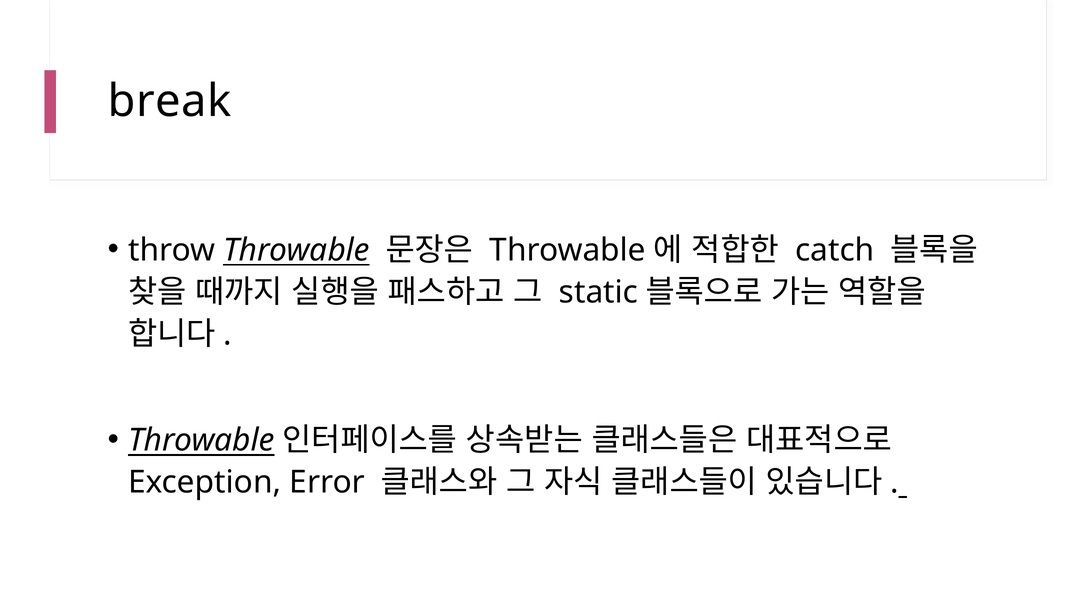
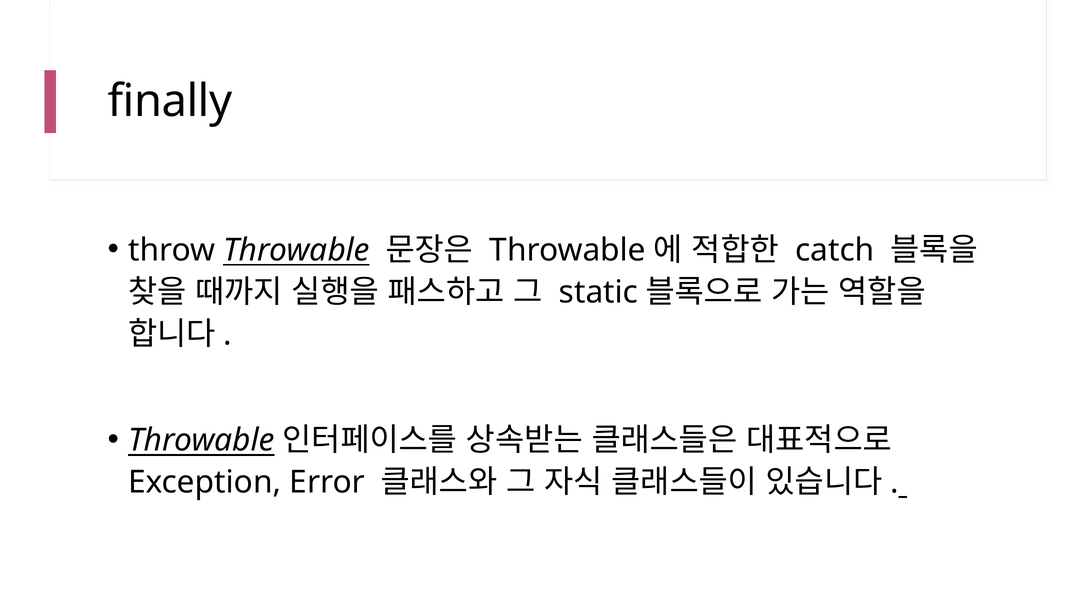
break: break -> finally (170, 101)
